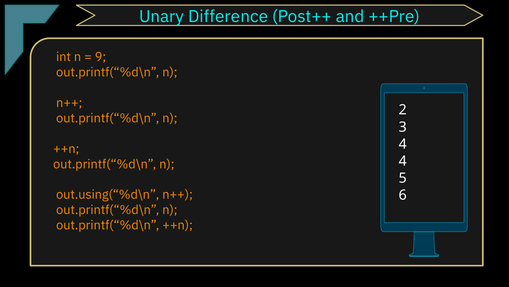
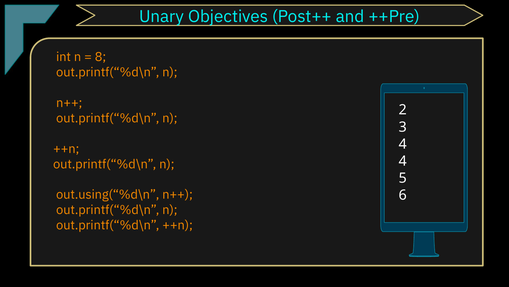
Difference: Difference -> Objectives (228, 16)
9: 9 -> 8 (100, 57)
